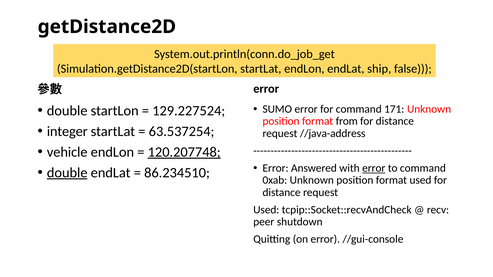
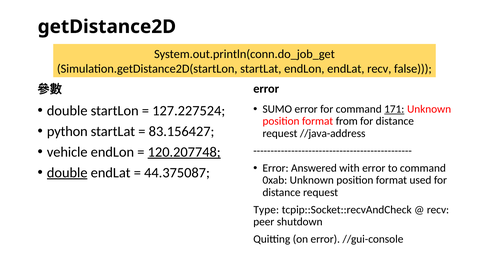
endLat ship: ship -> recv (379, 69)
171 underline: none -> present (394, 109)
129.227524: 129.227524 -> 127.227524 (189, 111)
integer: integer -> python (67, 132)
63.537254: 63.537254 -> 83.156427 (182, 132)
error underline: present -> none (374, 168)
86.234510: 86.234510 -> 44.375087 (177, 173)
Used: Used -> Type (266, 210)
